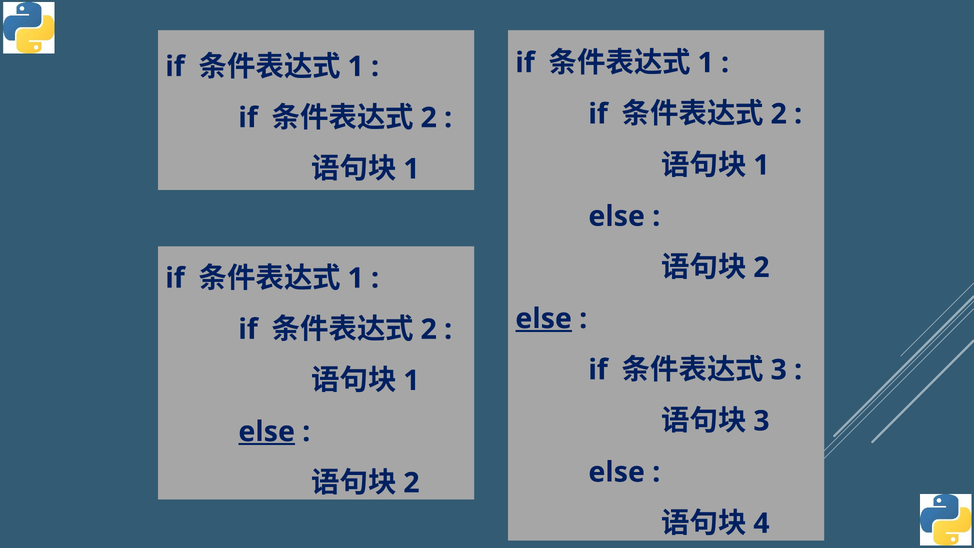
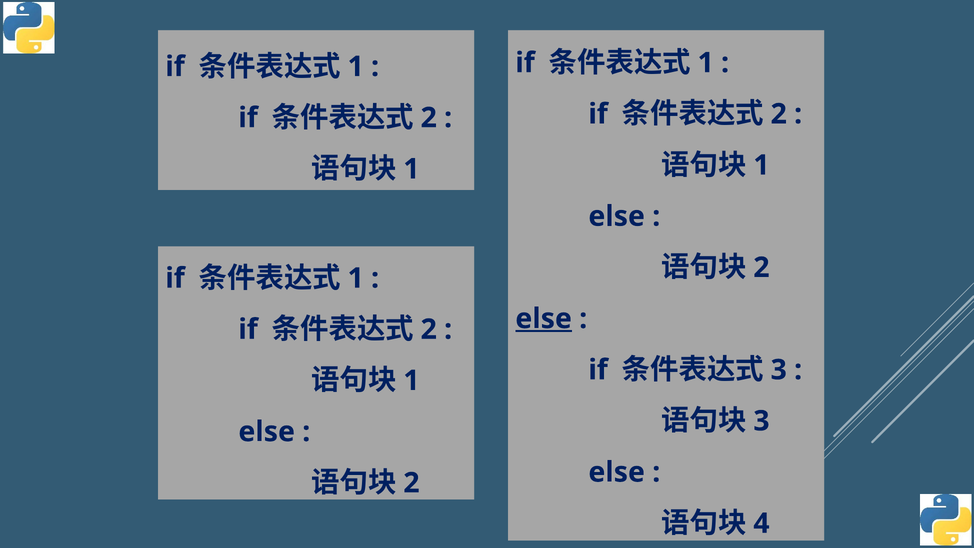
else underline: present -> none (267, 432)
